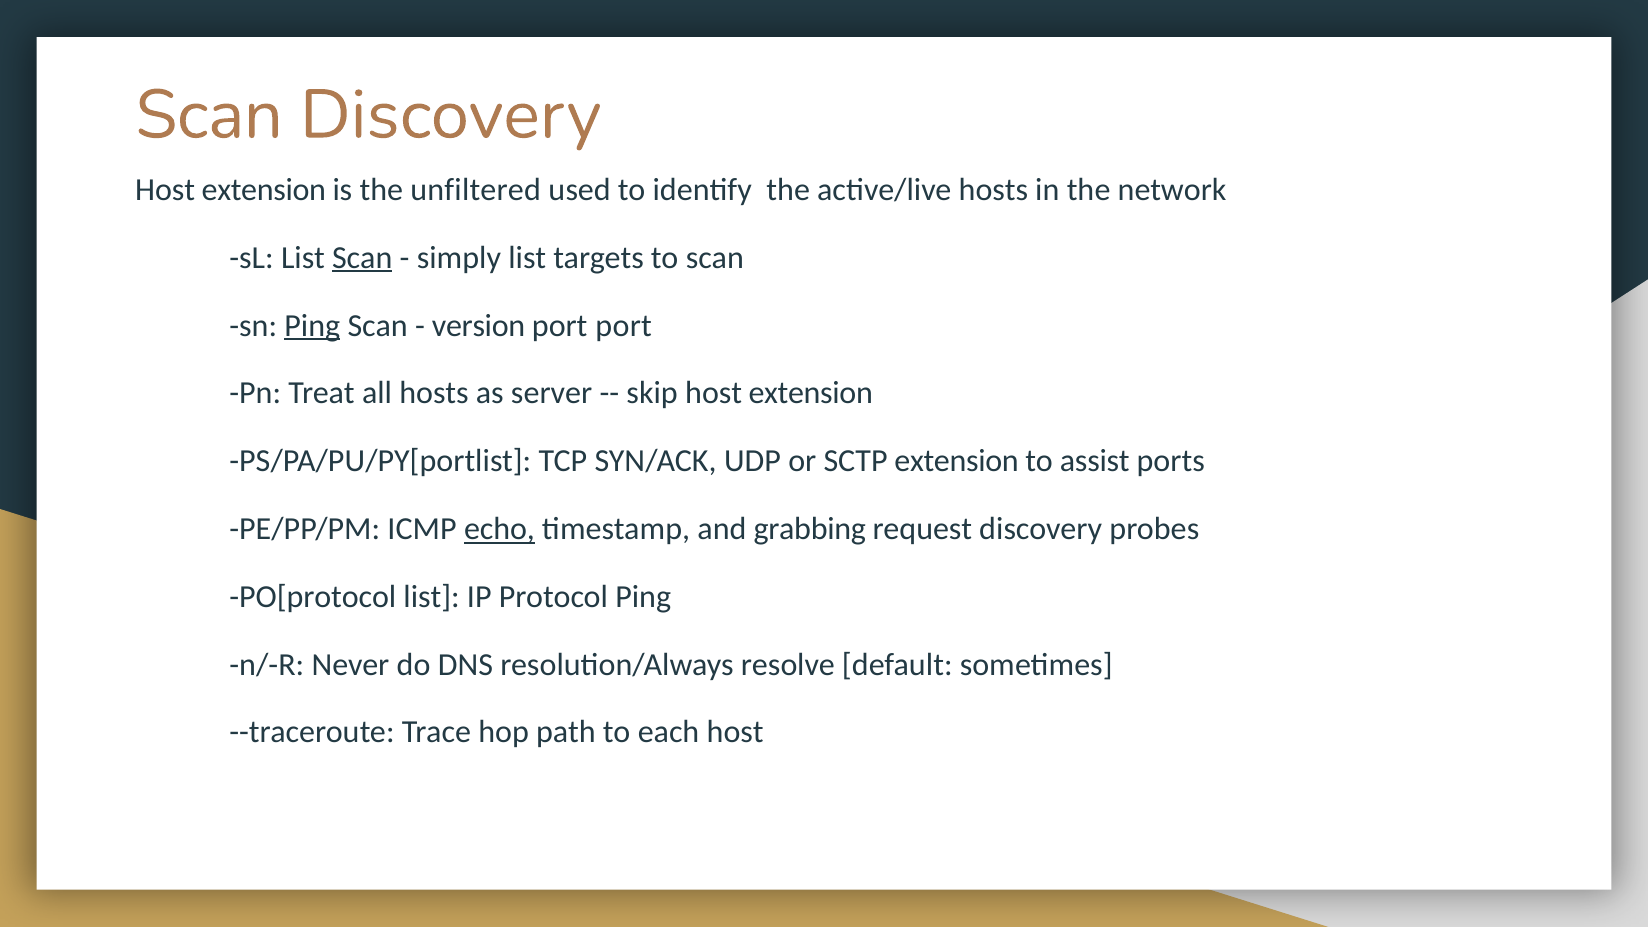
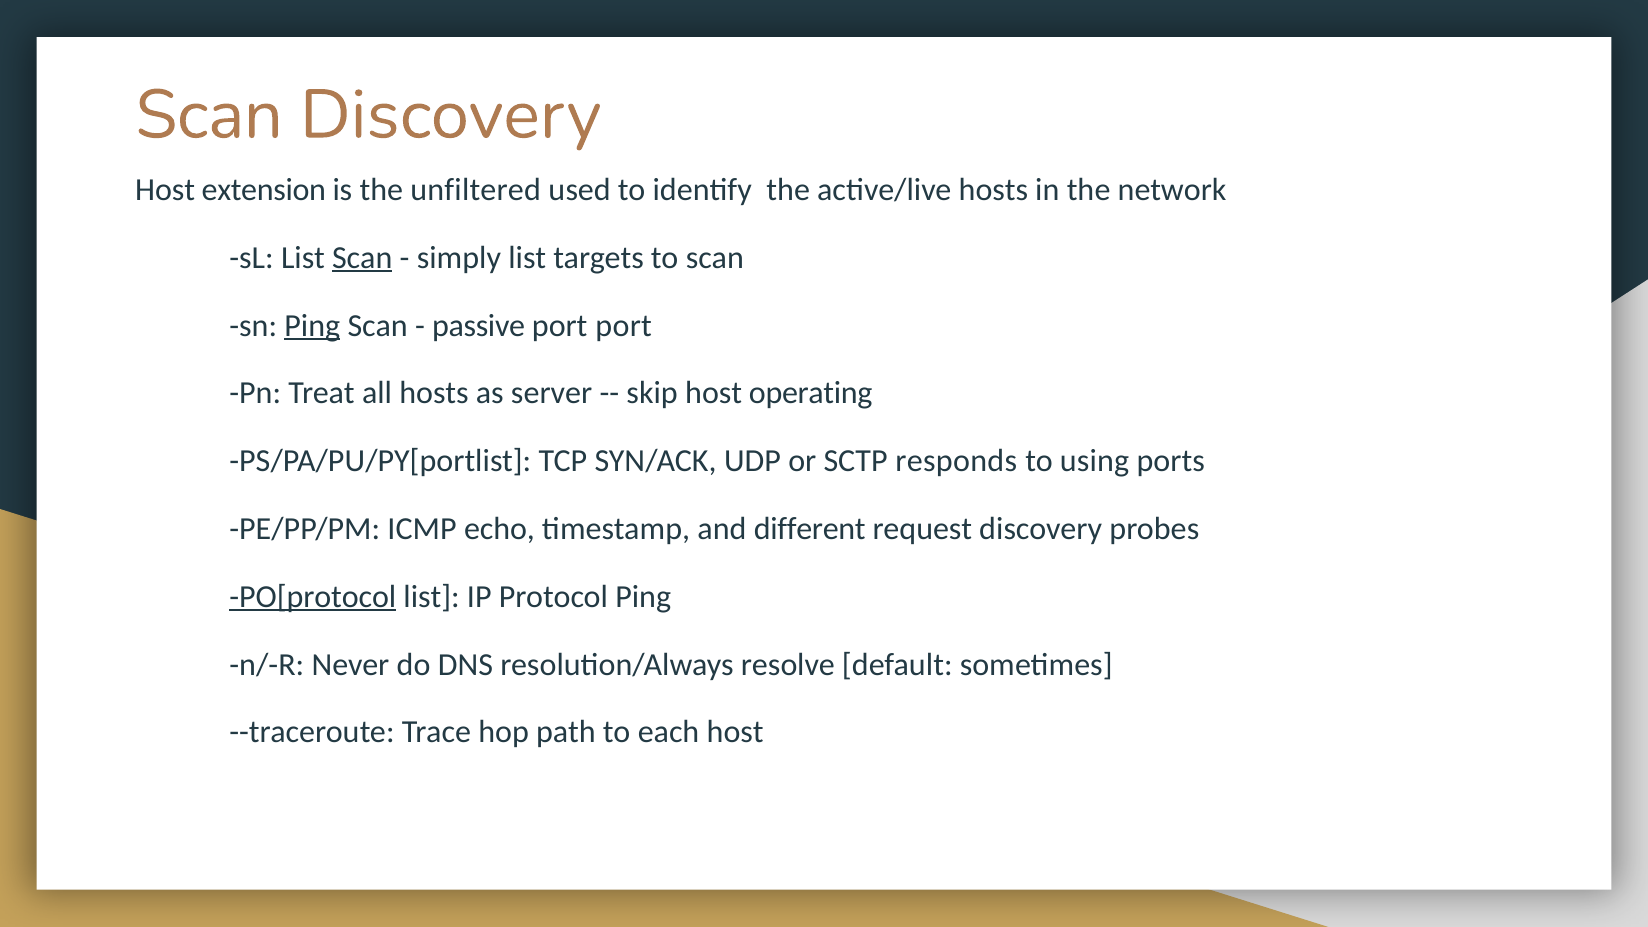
version: version -> passive (479, 325)
skip host extension: extension -> operating (811, 393)
SCTP extension: extension -> responds (956, 461)
assist: assist -> using (1095, 461)
echo underline: present -> none (499, 529)
grabbing: grabbing -> different (810, 529)
PO[protocol underline: none -> present (313, 597)
